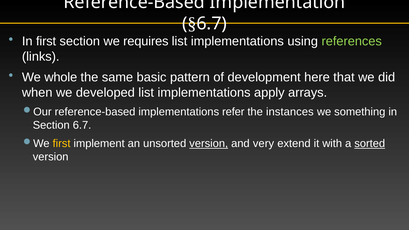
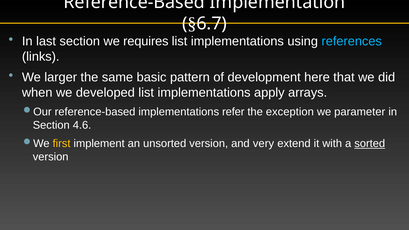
In first: first -> last (46, 41)
references colour: light green -> light blue (352, 41)
whole: whole -> larger (61, 77)
instances: instances -> exception (290, 112)
something: something -> parameter (360, 112)
Section 6.7: 6.7 -> 4.6 (82, 125)
version underline: present -> none (209, 144)
